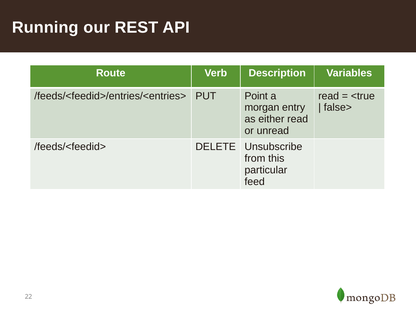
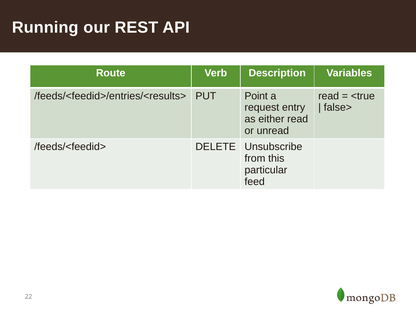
/feeds/<feedid>/entries/<entries>: /feeds/<feedid>/entries/<entries> -> /feeds/<feedid>/entries/<results> (110, 96)
morgan: morgan -> request (262, 108)
